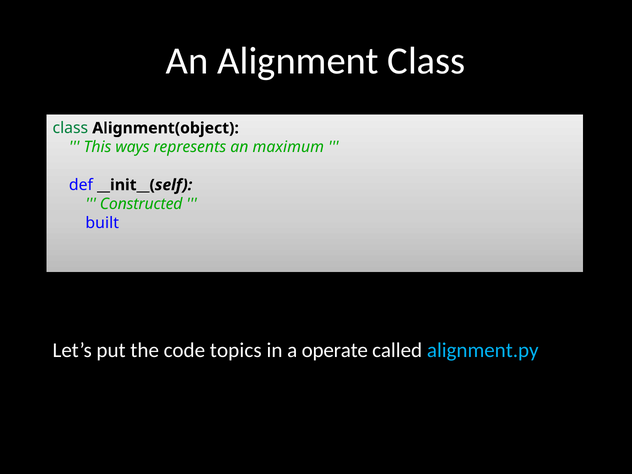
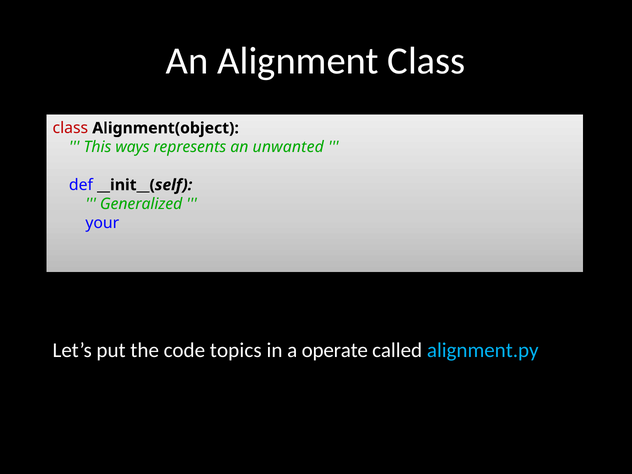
class colour: green -> red (70, 128)
maximum: maximum -> unwanted (288, 147)
Constructed: Constructed -> Generalized (141, 204)
built: built -> your (102, 223)
